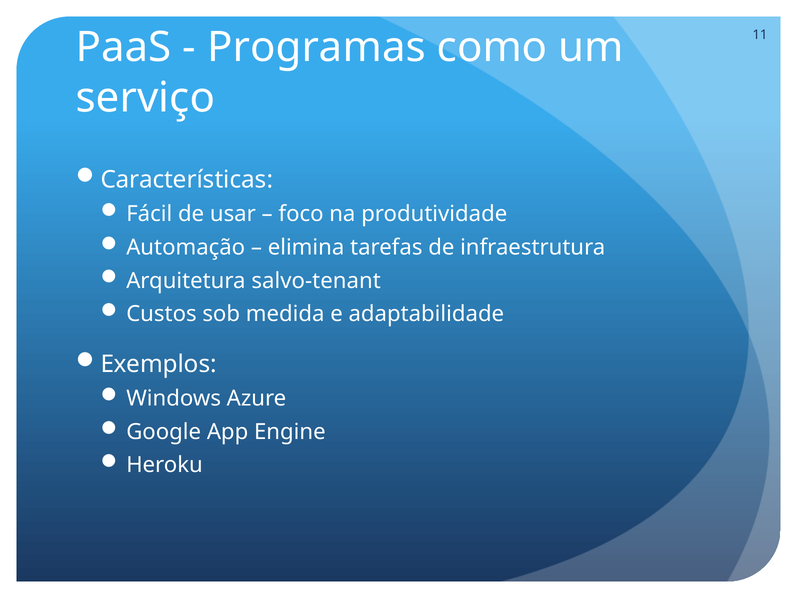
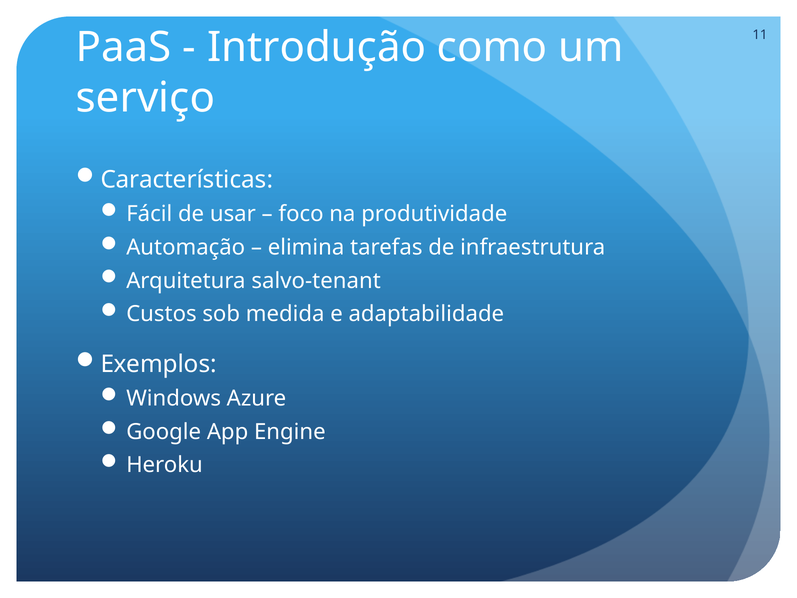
Programas: Programas -> Introdução (317, 47)
